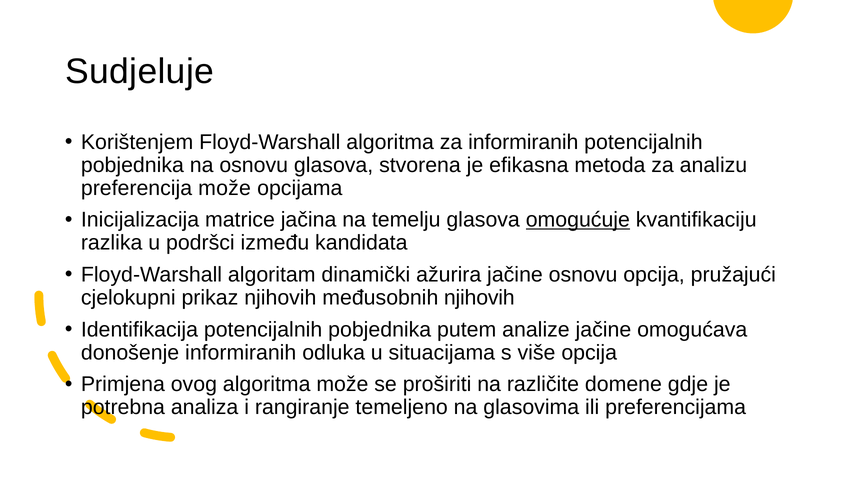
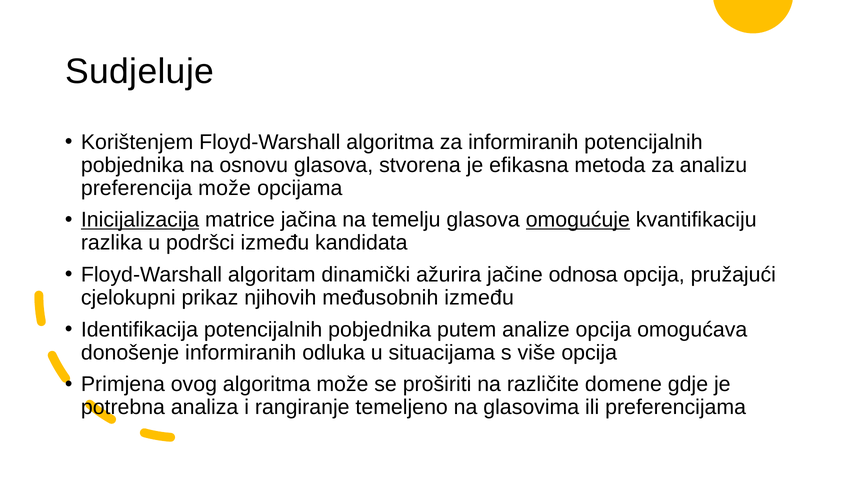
Inicijalizacija underline: none -> present (140, 220)
jačine osnovu: osnovu -> odnosa (583, 275)
međusobnih njihovih: njihovih -> između (479, 298)
analize jačine: jačine -> opcija (603, 330)
